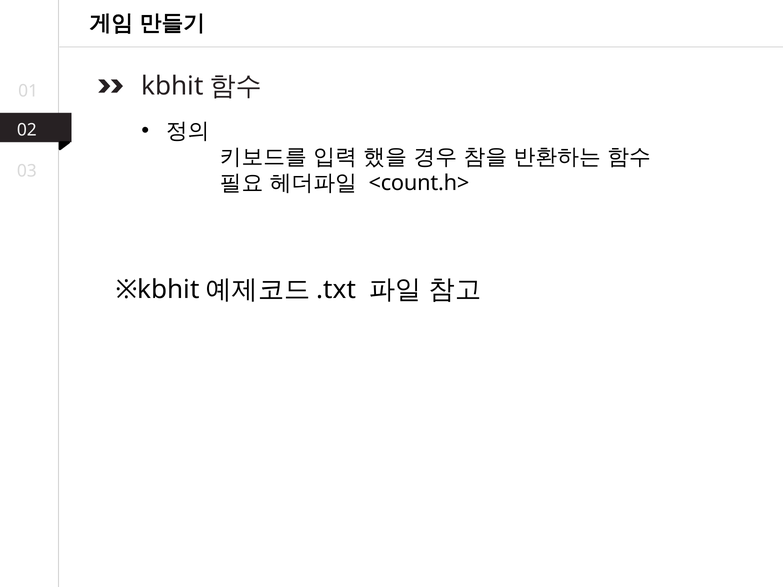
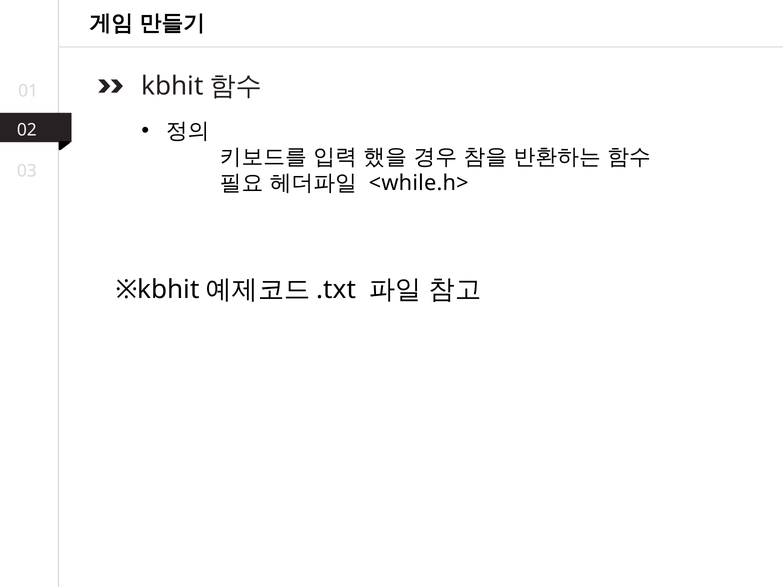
<count.h>: <count.h> -> <while.h> (419, 183)
